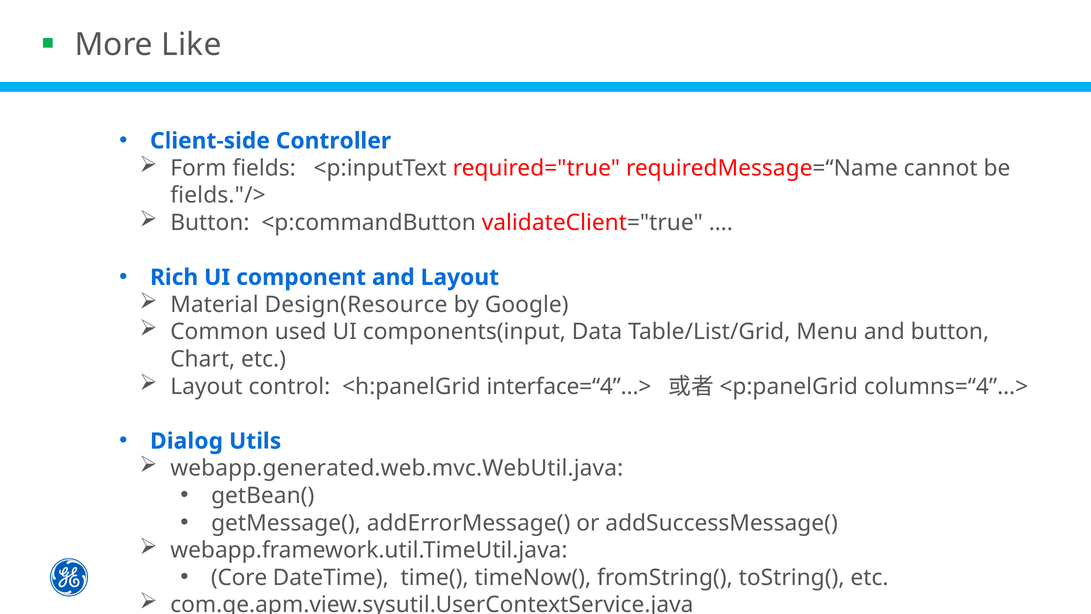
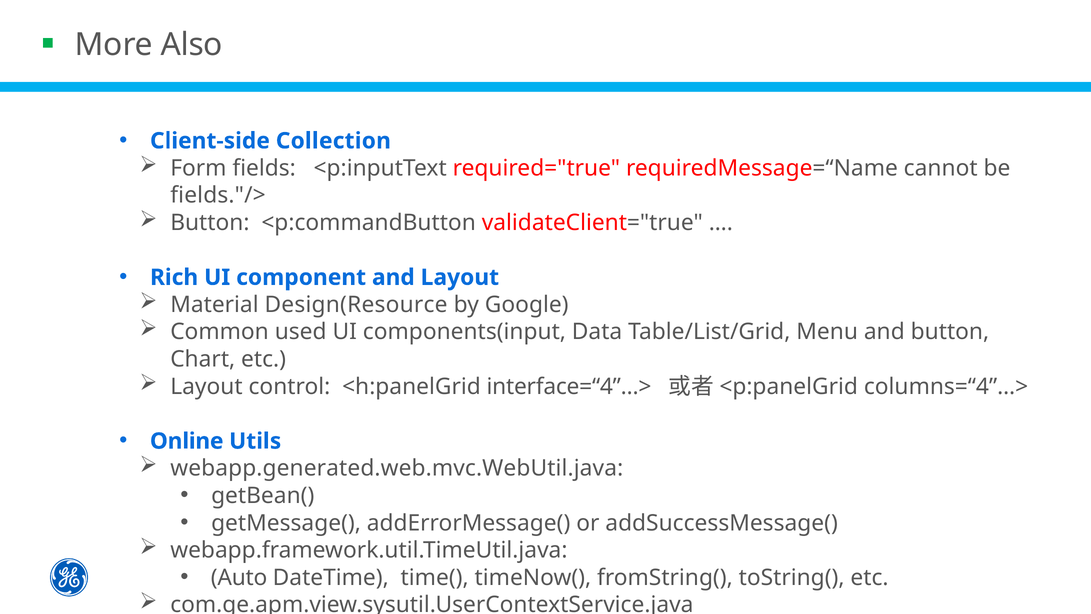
Like: Like -> Also (192, 45)
Controller: Controller -> Collection (333, 141)
Dialog: Dialog -> Online (187, 441)
Core: Core -> Auto (239, 578)
